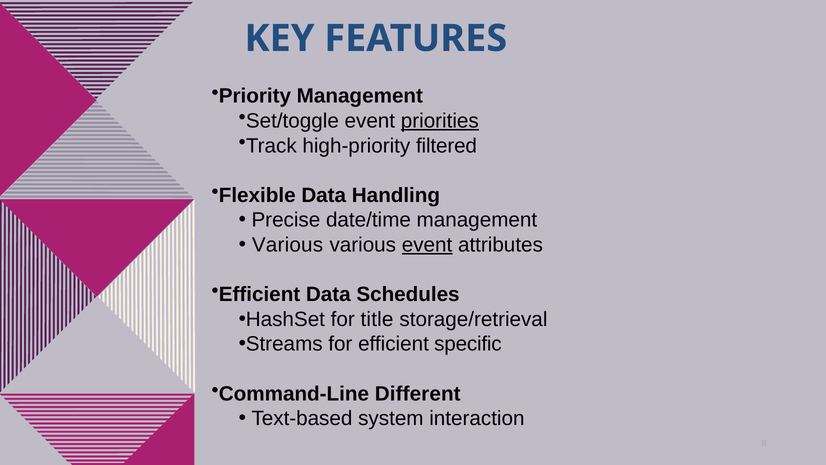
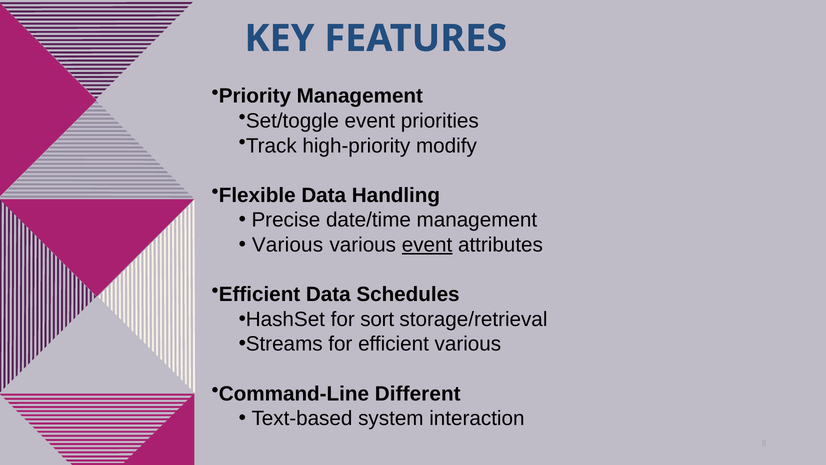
priorities underline: present -> none (440, 121)
filtered: filtered -> modify (446, 146)
title: title -> sort (377, 319)
efficient specific: specific -> various (468, 344)
